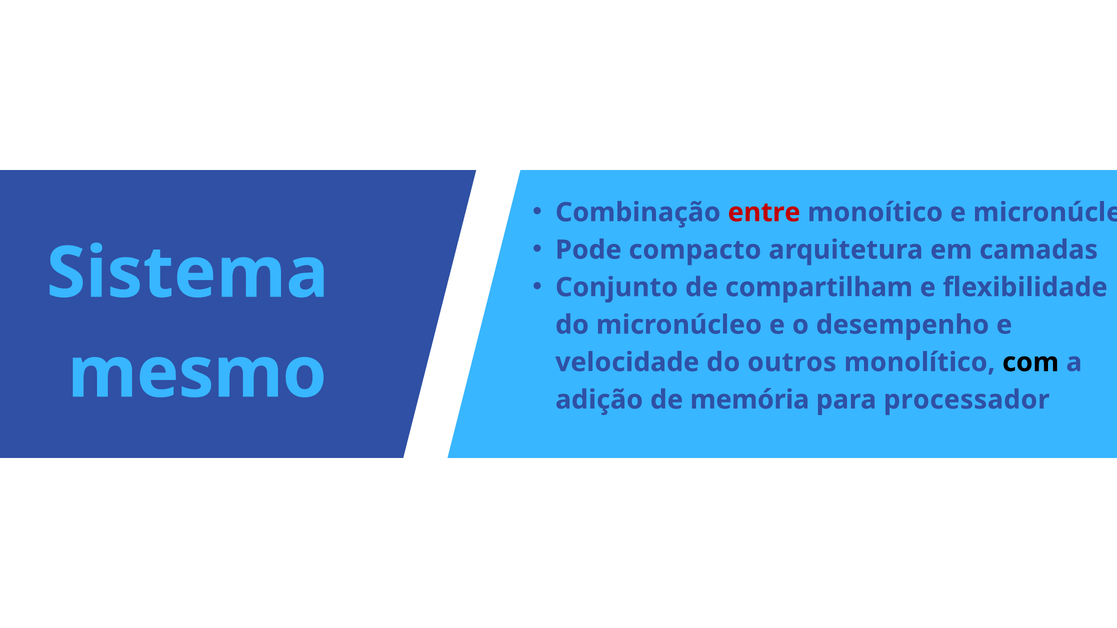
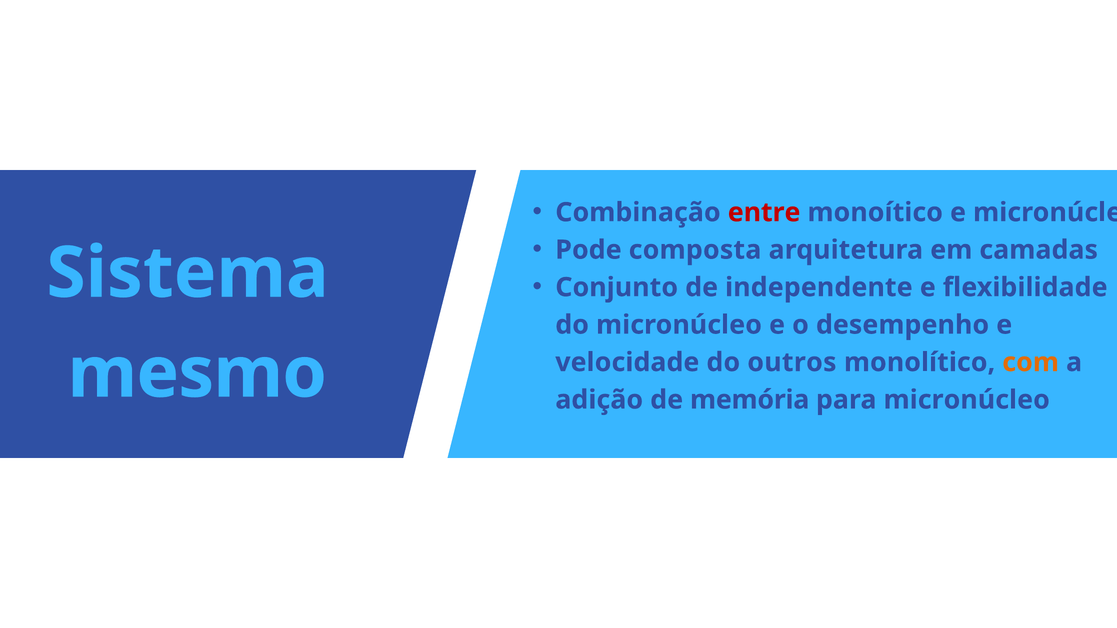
compacto: compacto -> composta (695, 250)
compartilham: compartilham -> independente (819, 288)
com colour: black -> orange (1031, 362)
para processador: processador -> micronúcleo (967, 400)
